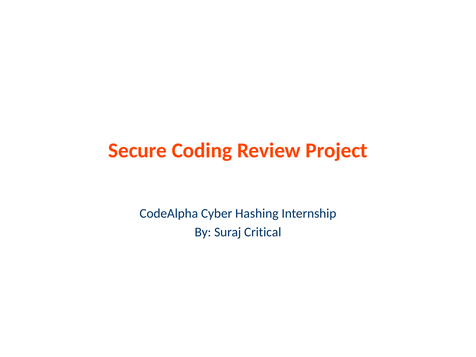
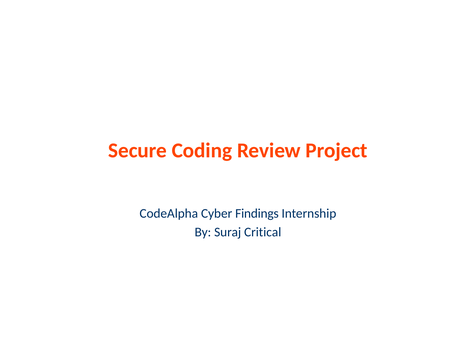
Hashing: Hashing -> Findings (257, 214)
